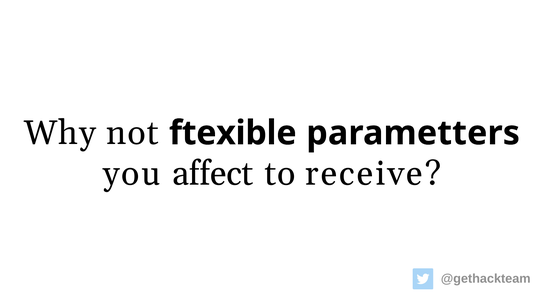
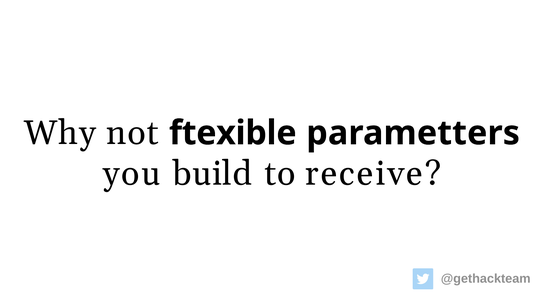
affect: affect -> build (212, 174)
